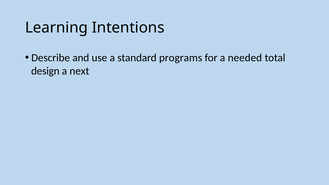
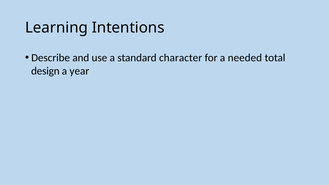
programs: programs -> character (181, 58)
next: next -> year (79, 71)
